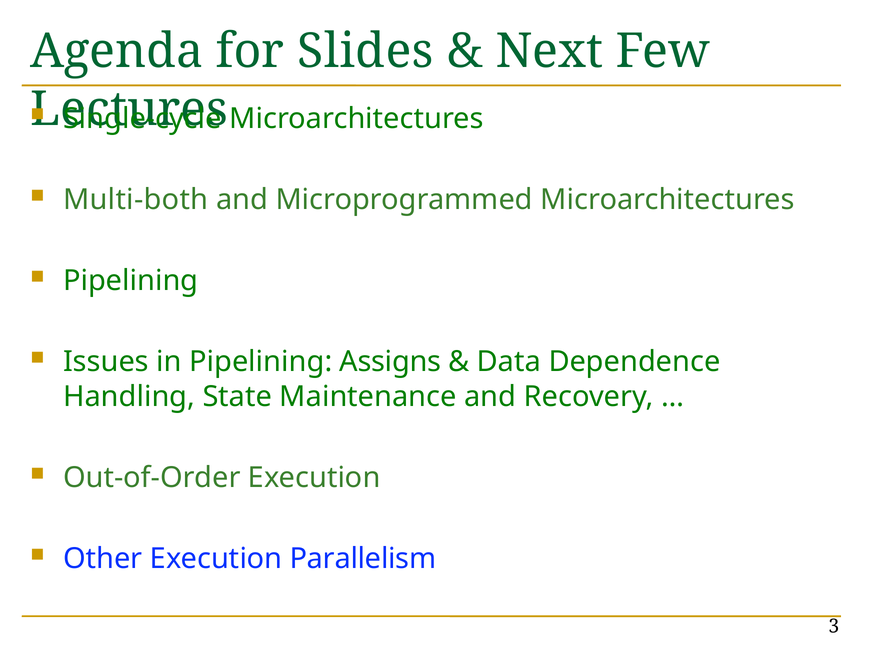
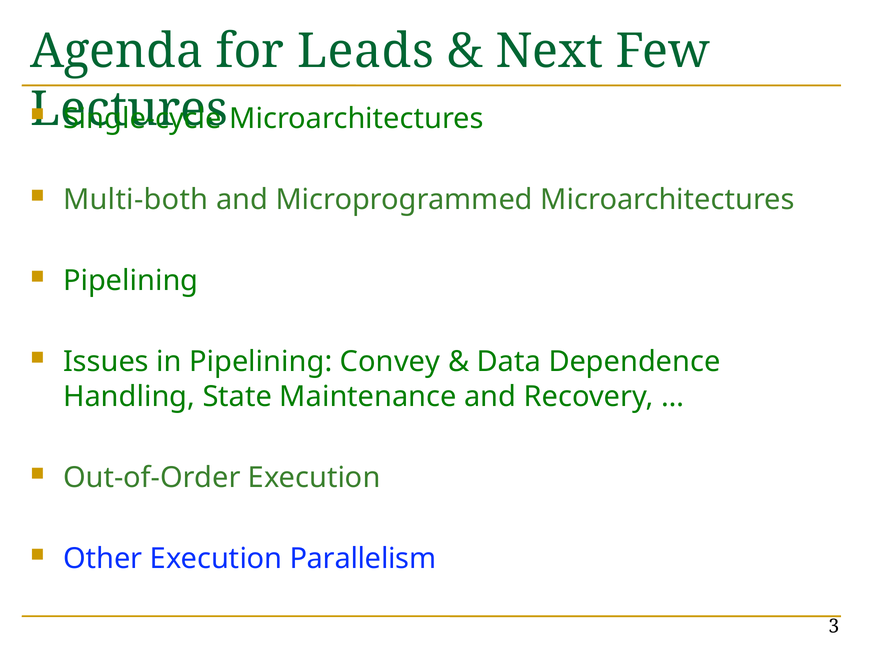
Slides: Slides -> Leads (366, 51)
Assigns: Assigns -> Convey (390, 362)
